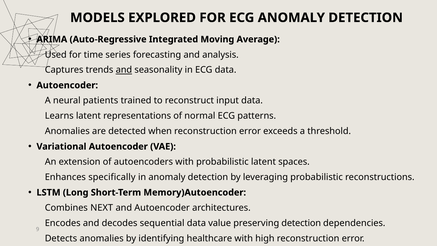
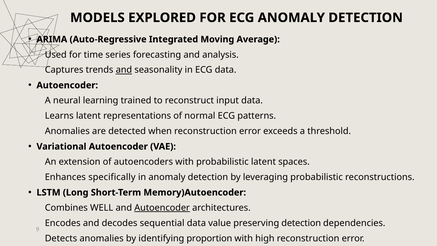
patients: patients -> learning (101, 101)
NEXT: NEXT -> WELL (102, 208)
Autoencoder underline: none -> present (162, 208)
healthcare: healthcare -> proportion (209, 238)
